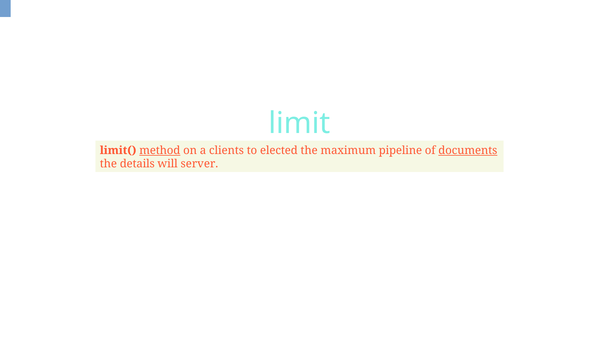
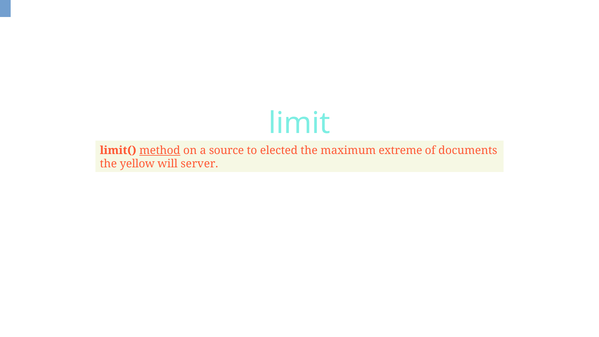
clients: clients -> source (227, 150)
pipeline: pipeline -> extreme (400, 150)
documents underline: present -> none (468, 150)
details: details -> yellow (137, 164)
